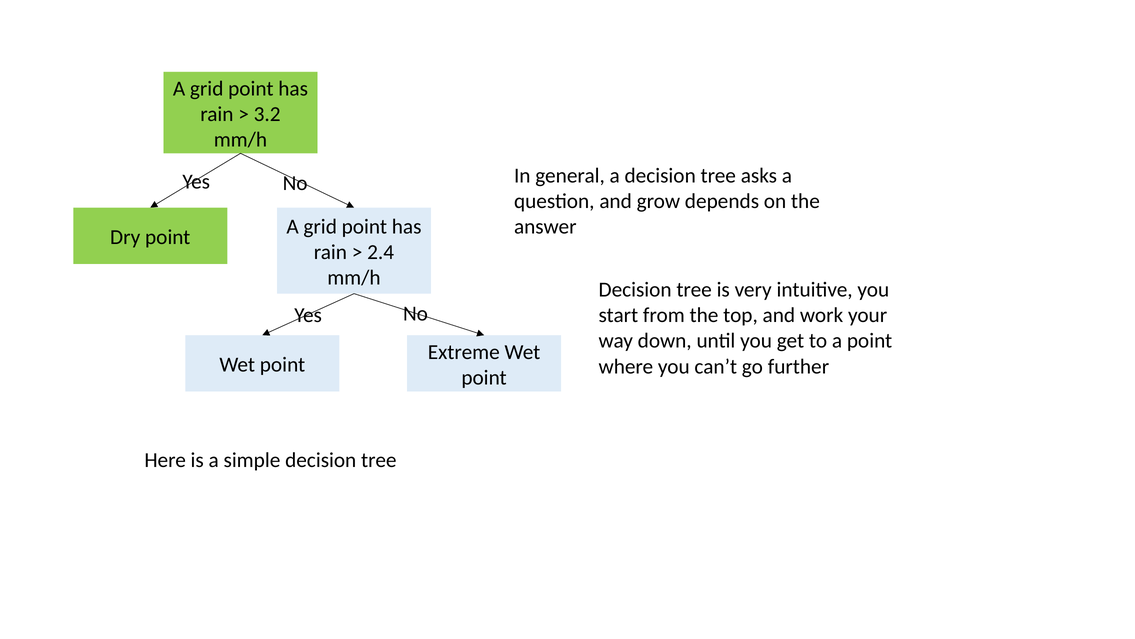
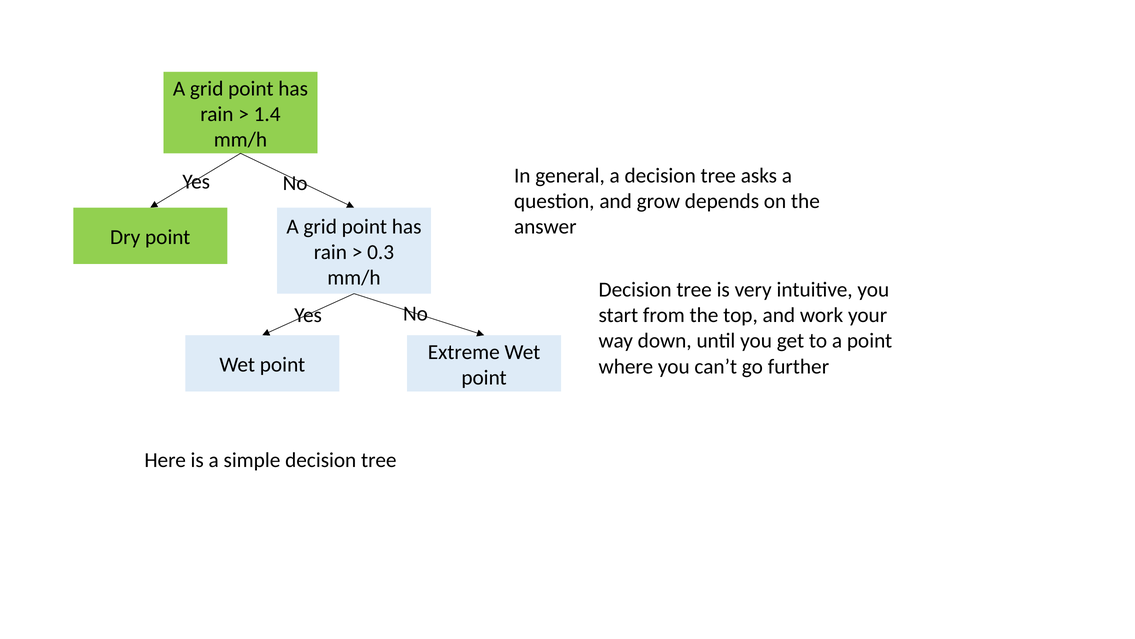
3.2: 3.2 -> 1.4 (267, 114)
2.4: 2.4 -> 0.3 (381, 252)
